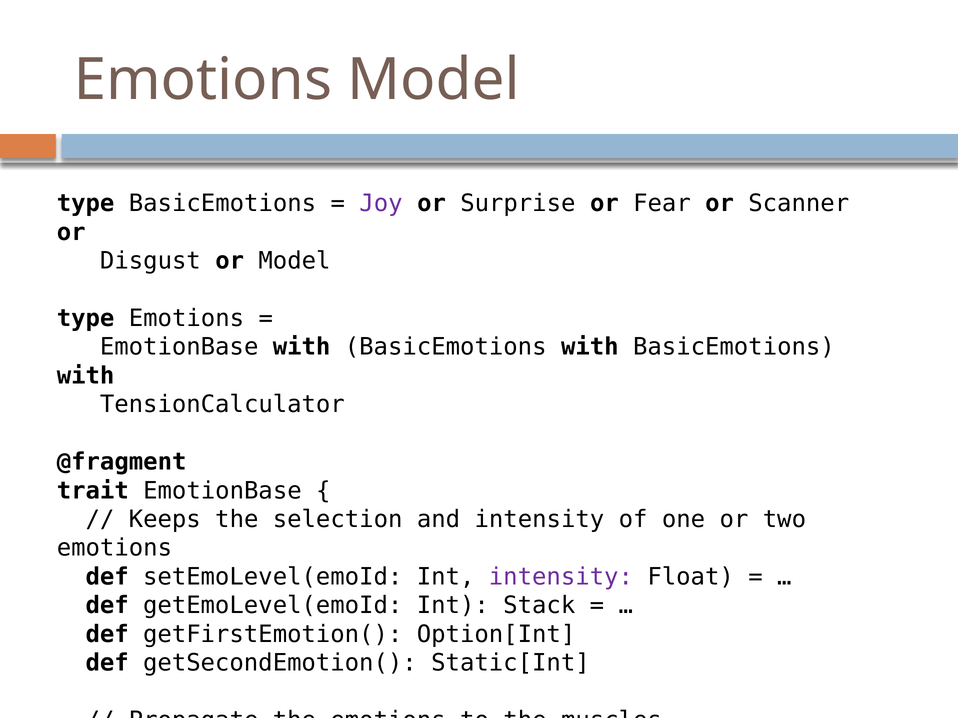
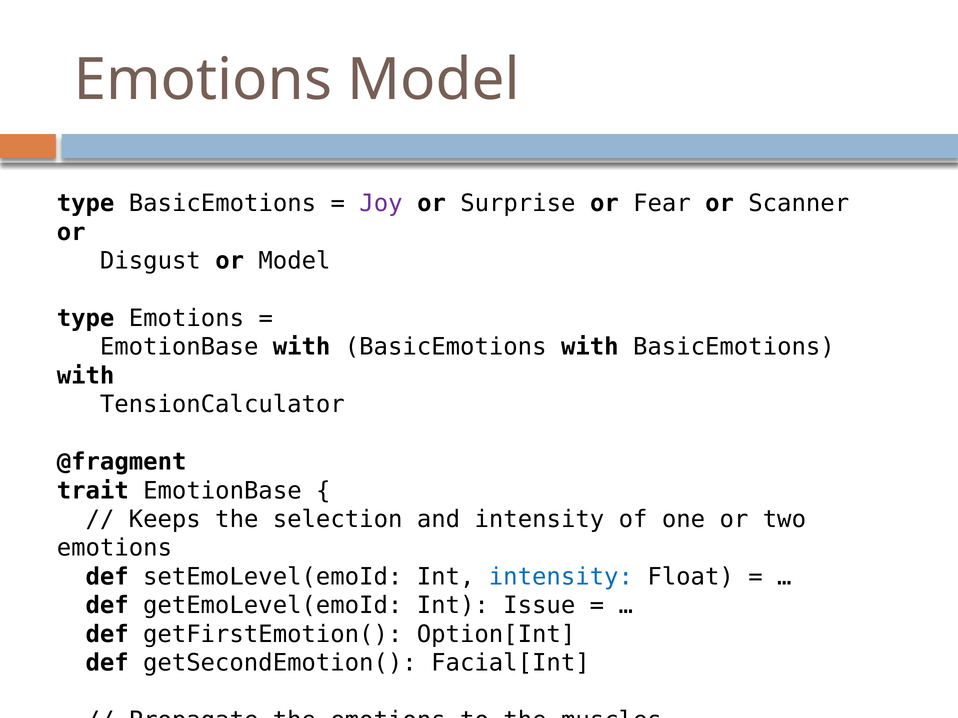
intensity colour: purple -> blue (561, 577)
Stack: Stack -> Issue (539, 606)
Static[Int: Static[Int -> Facial[Int (510, 663)
